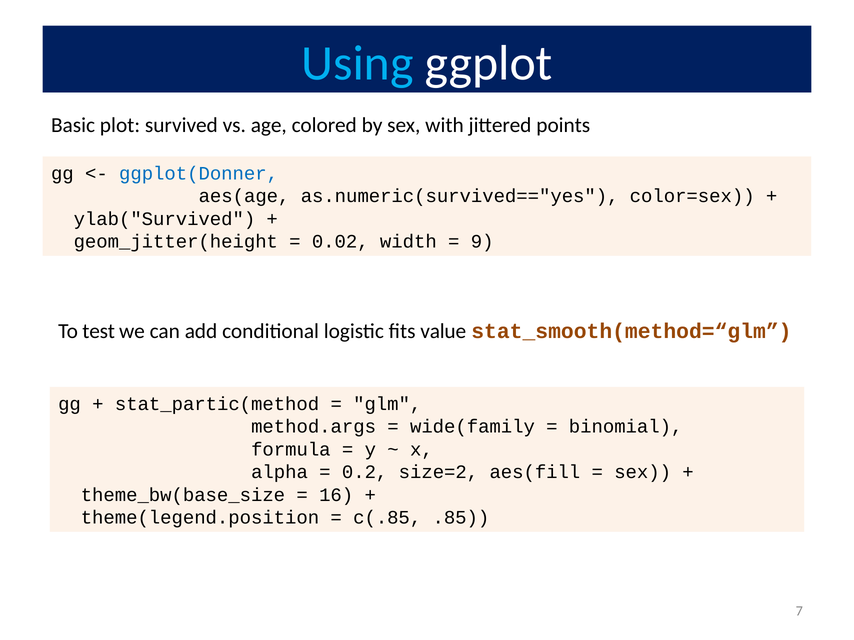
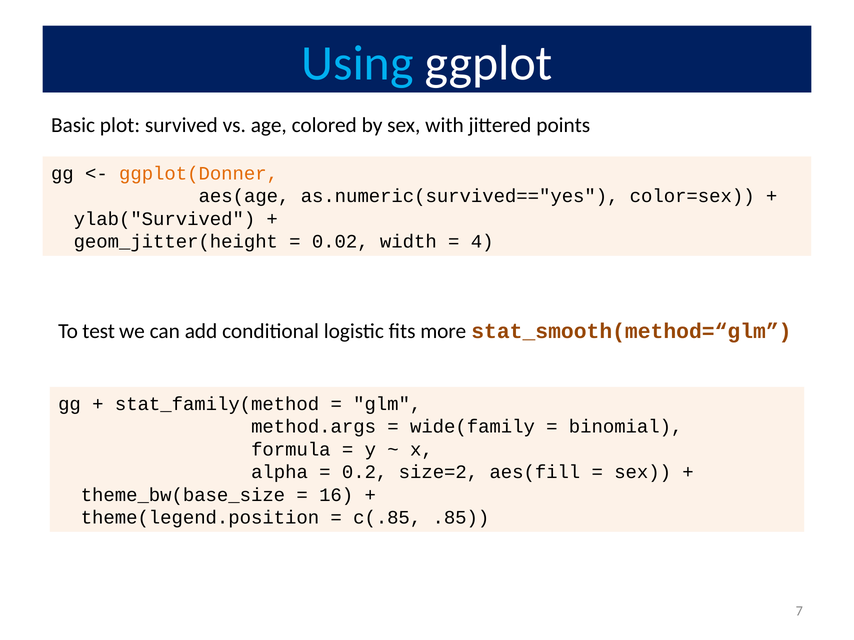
ggplot(Donner colour: blue -> orange (199, 173)
9: 9 -> 4 (482, 242)
value: value -> more (443, 332)
stat_partic(method: stat_partic(method -> stat_family(method (217, 404)
